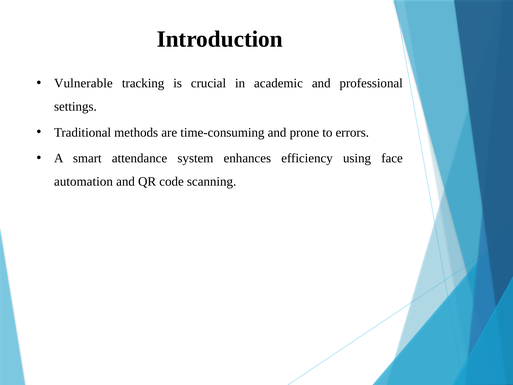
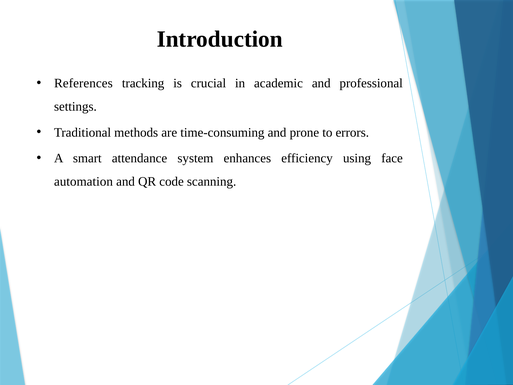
Vulnerable: Vulnerable -> References (83, 83)
